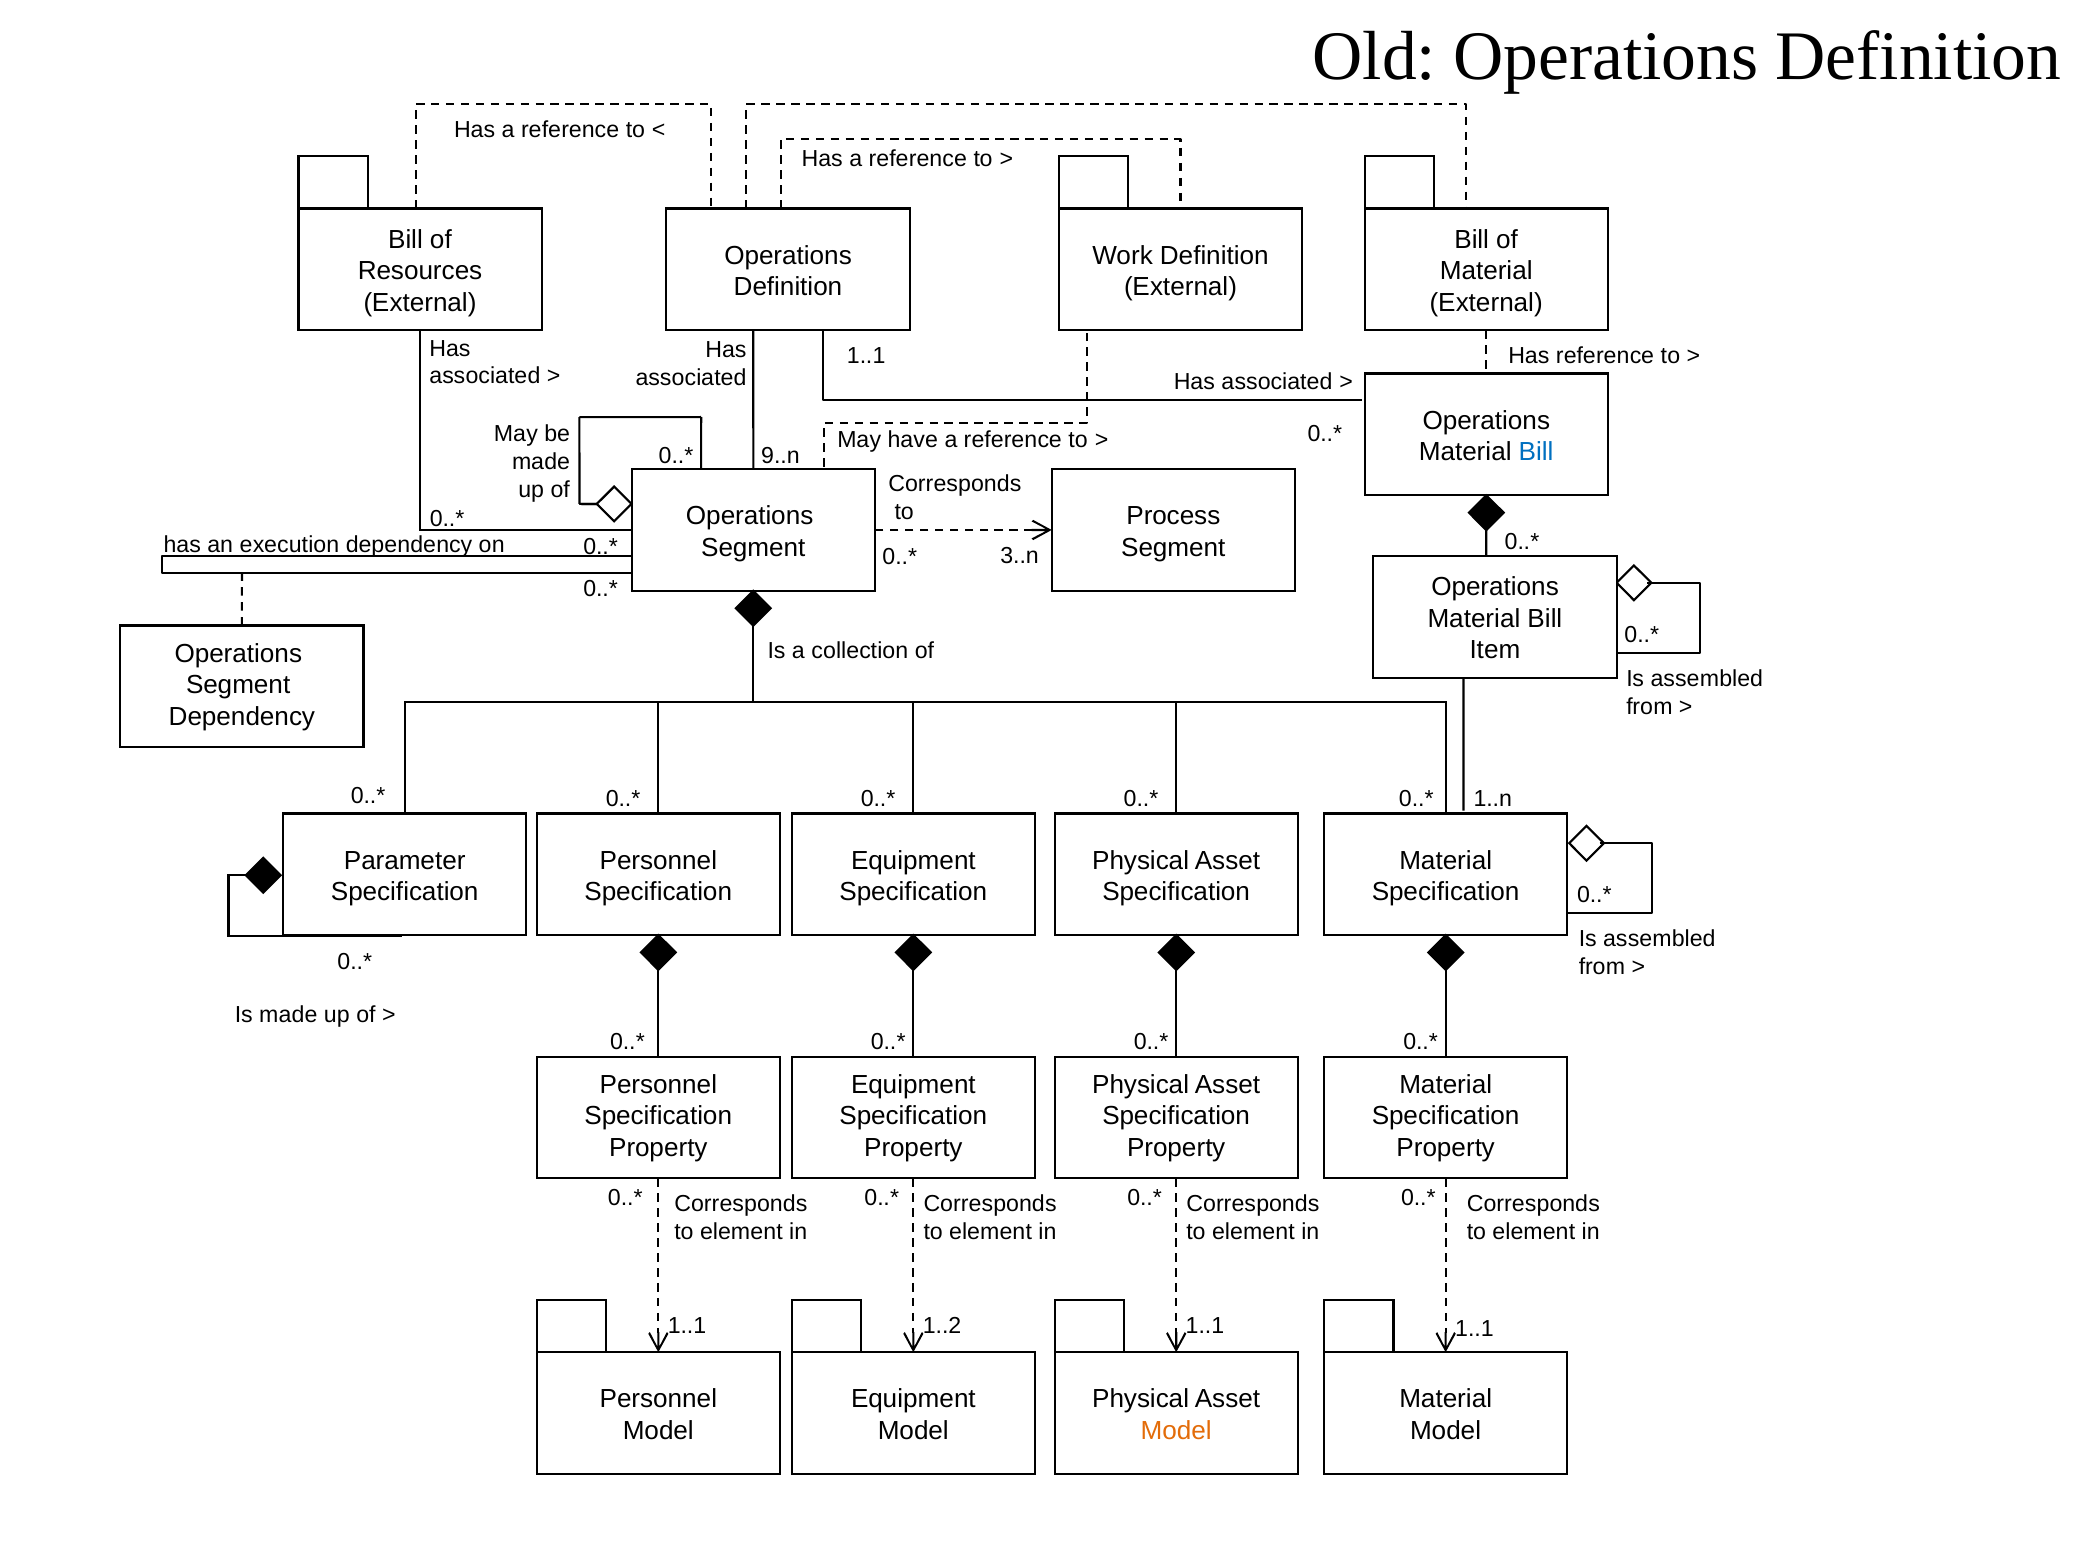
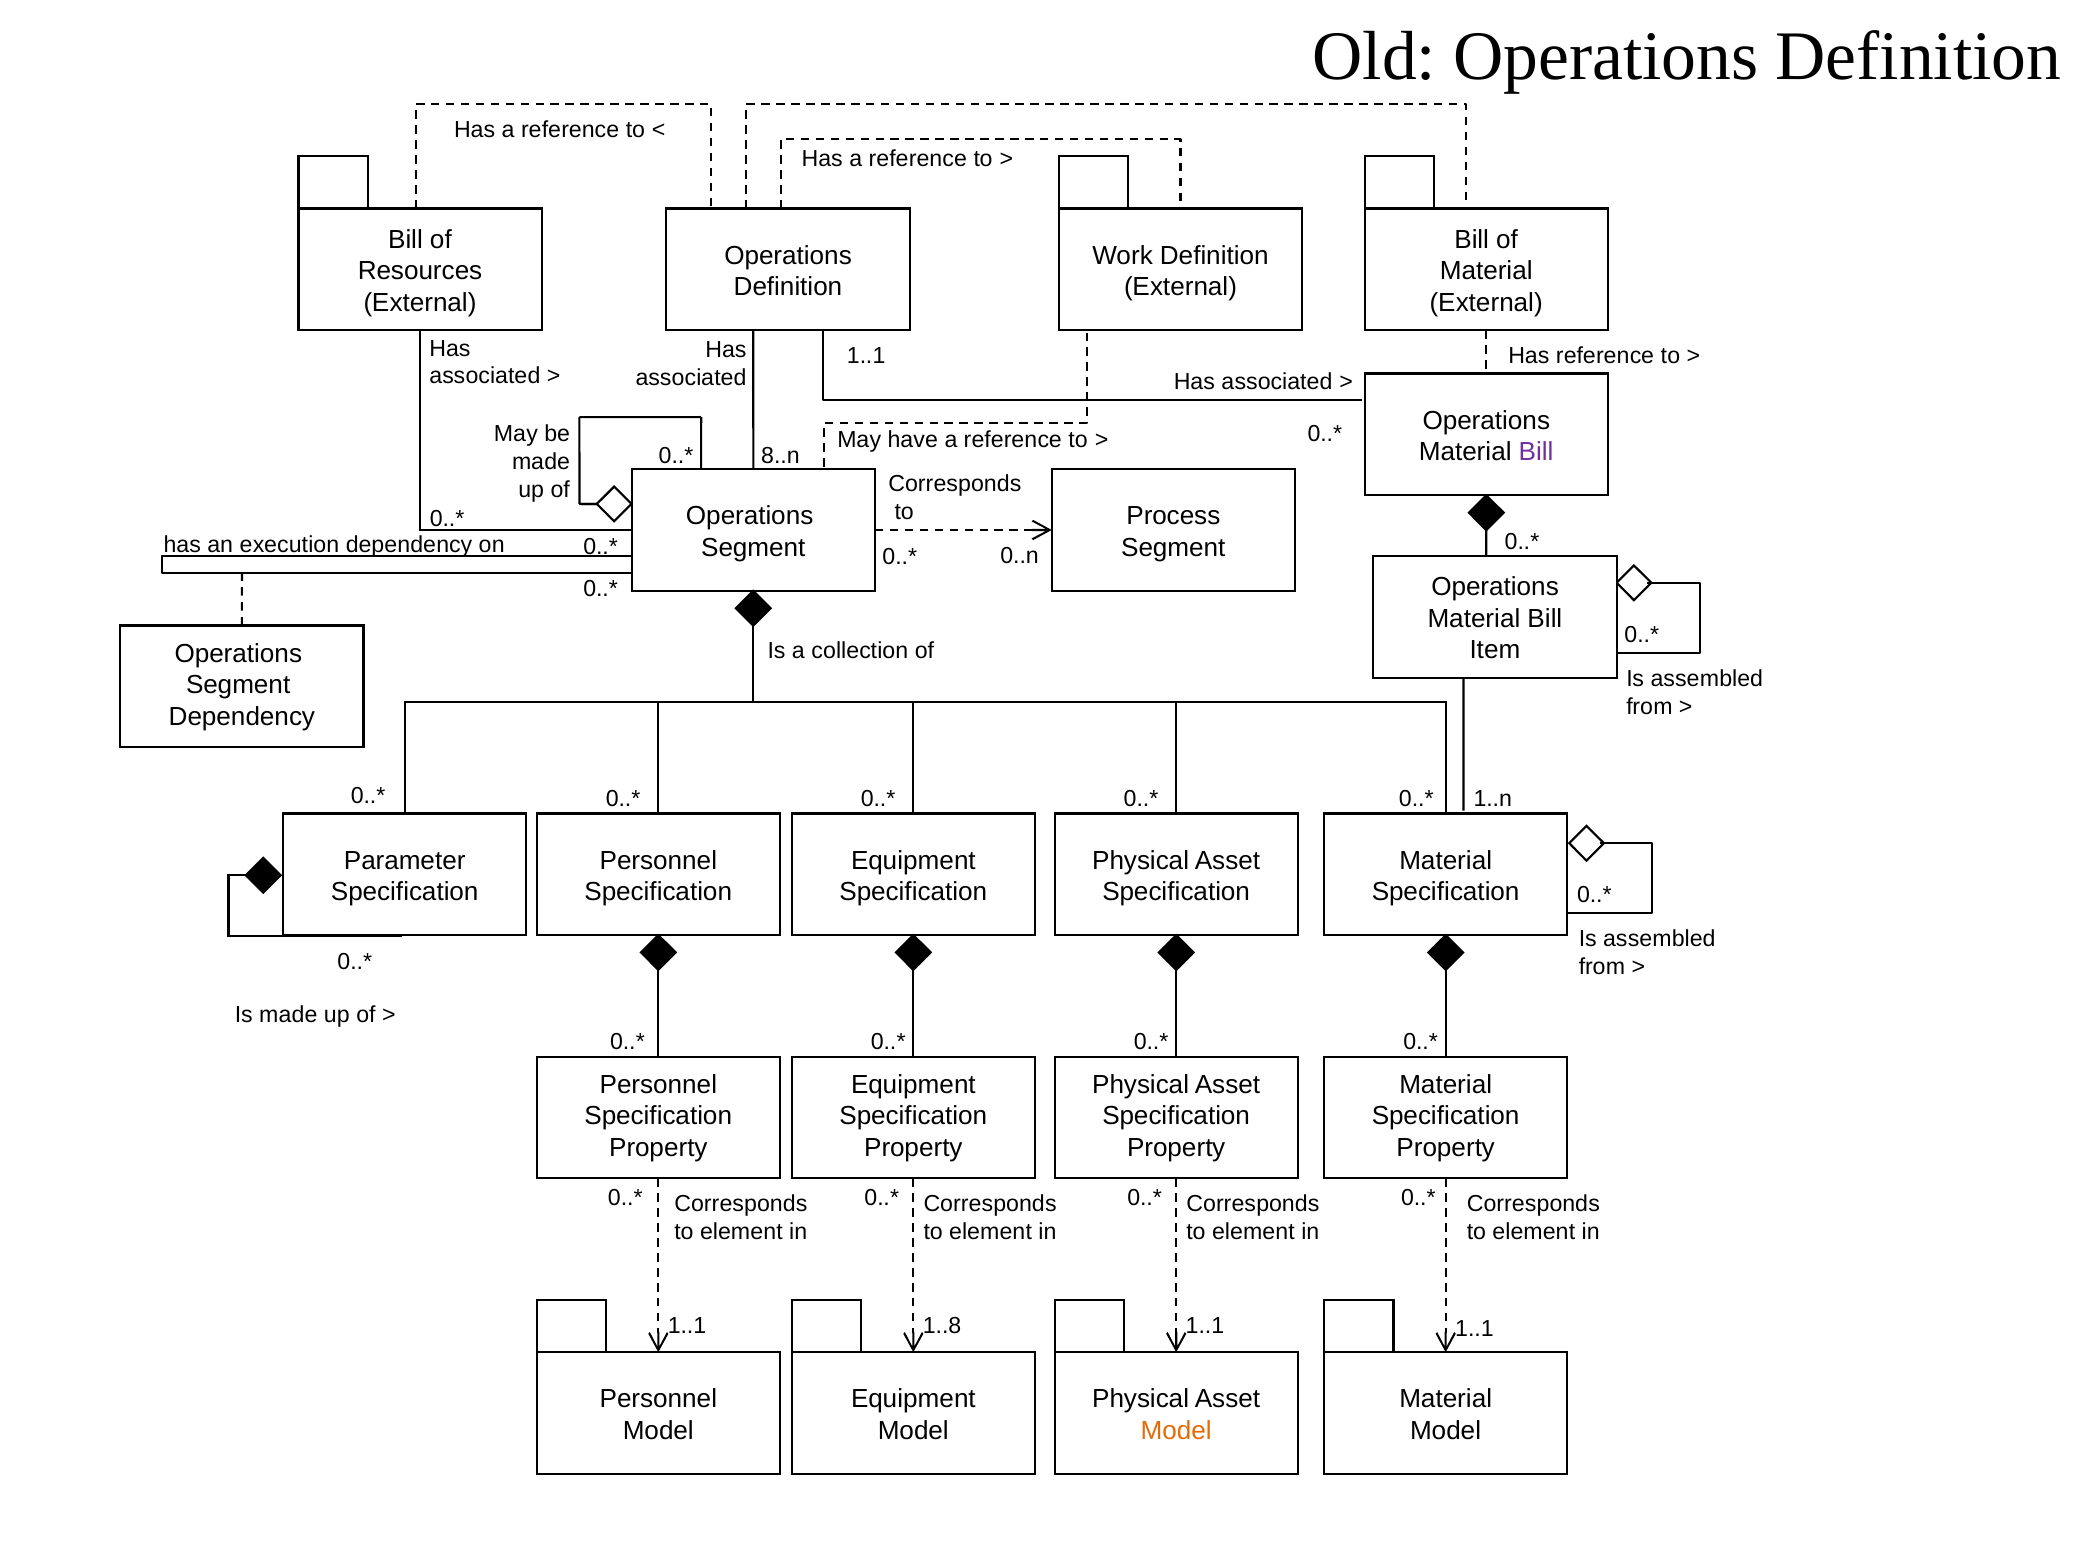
Bill colour: blue -> purple (1536, 452)
9..n: 9..n -> 8..n (780, 456)
3..n: 3..n -> 0..n (1020, 556)
1..2: 1..2 -> 1..8 (942, 1326)
